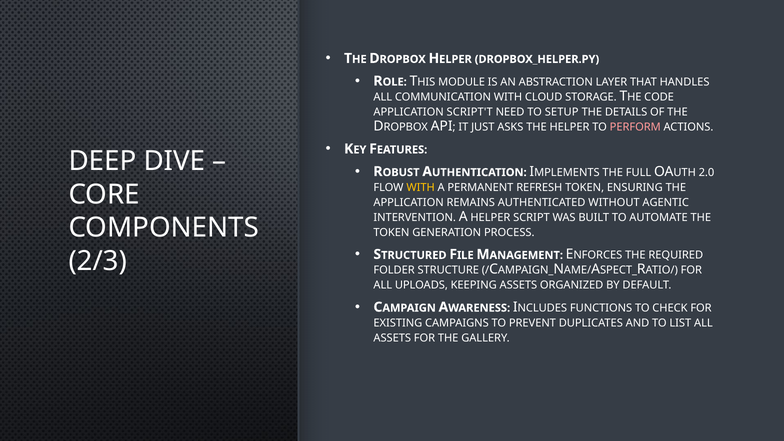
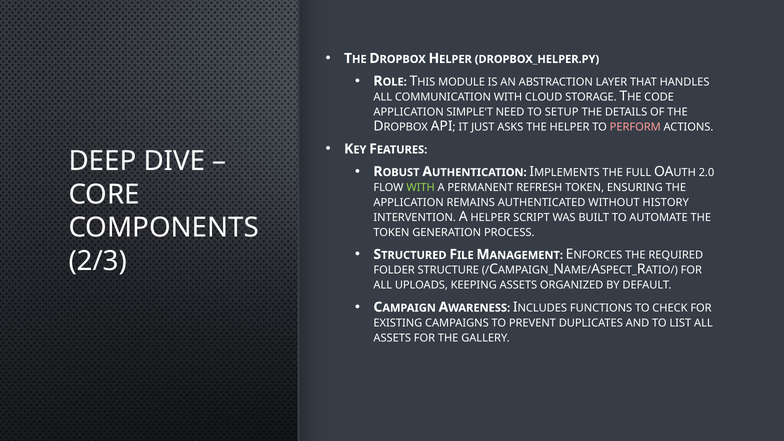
SCRIPT'T: SCRIPT'T -> SIMPLE'T (470, 112)
WITH colour: yellow -> light green (421, 187)
AGENTIC: AGENTIC -> HISTORY (666, 202)
